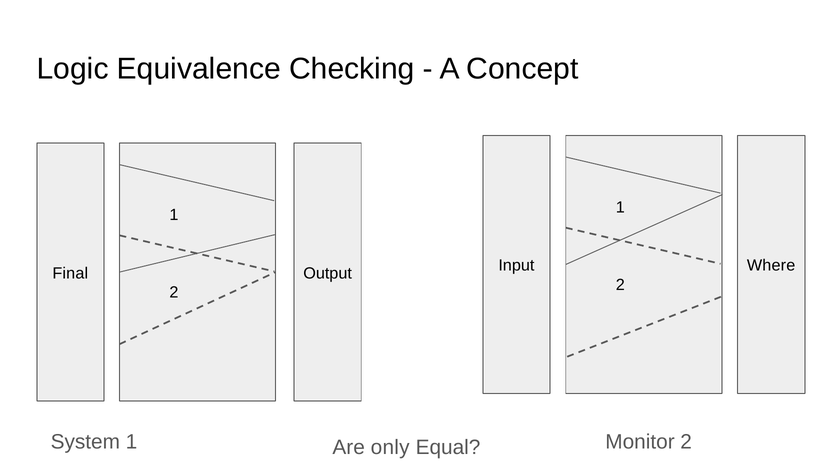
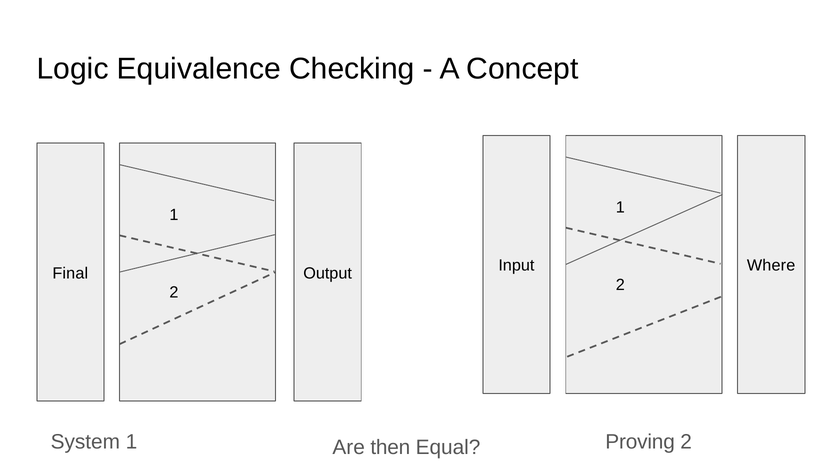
Monitor: Monitor -> Proving (640, 443)
only: only -> then (390, 448)
